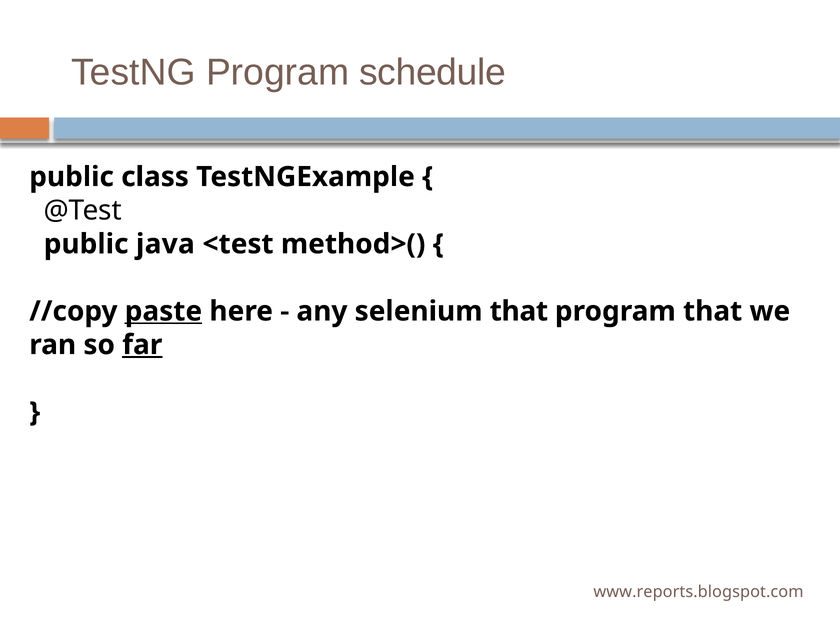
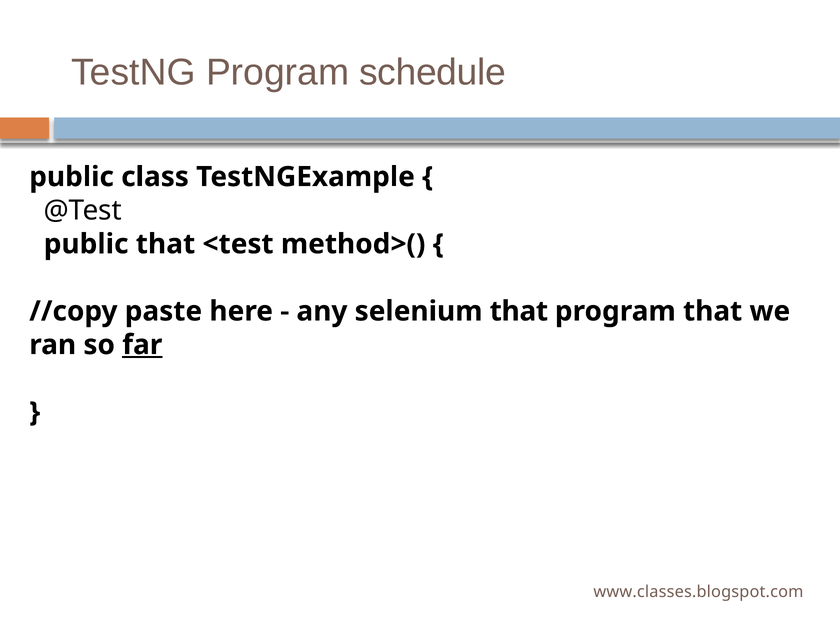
public java: java -> that (165, 244)
paste underline: present -> none (163, 311)
www.reports.blogspot.com: www.reports.blogspot.com -> www.classes.blogspot.com (698, 592)
